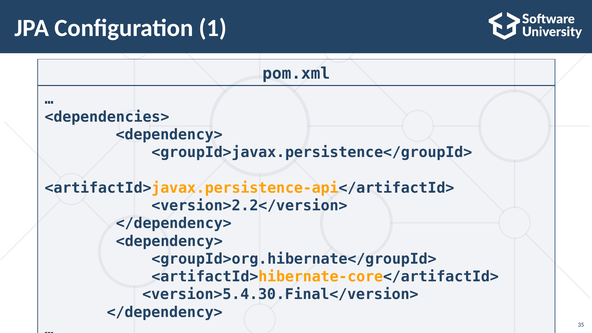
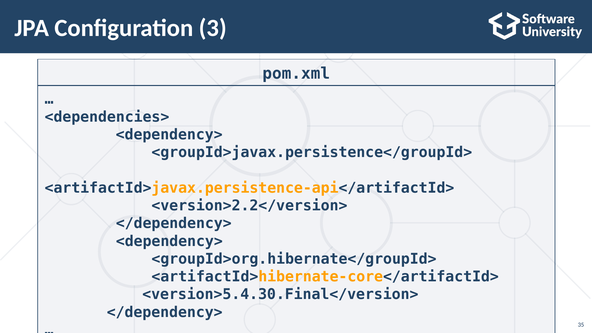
1: 1 -> 3 (213, 28)
